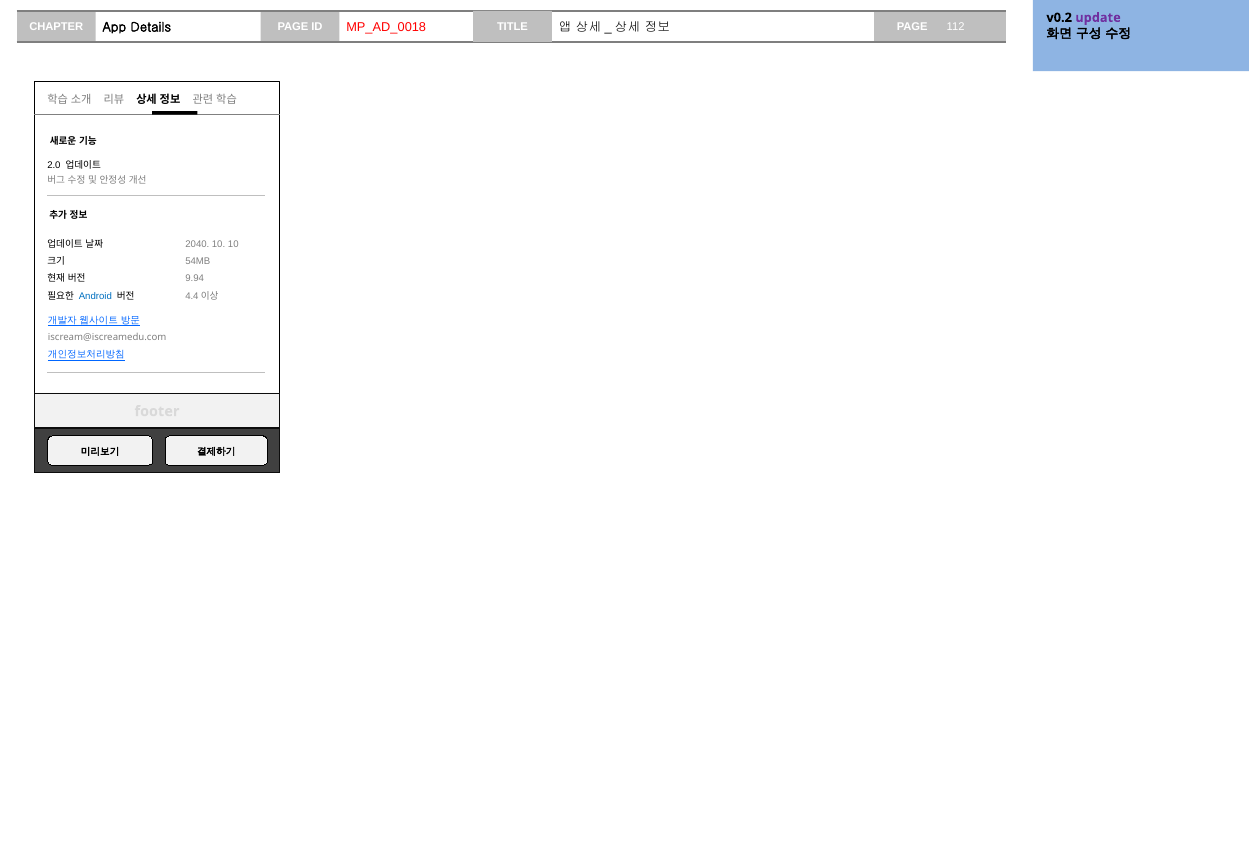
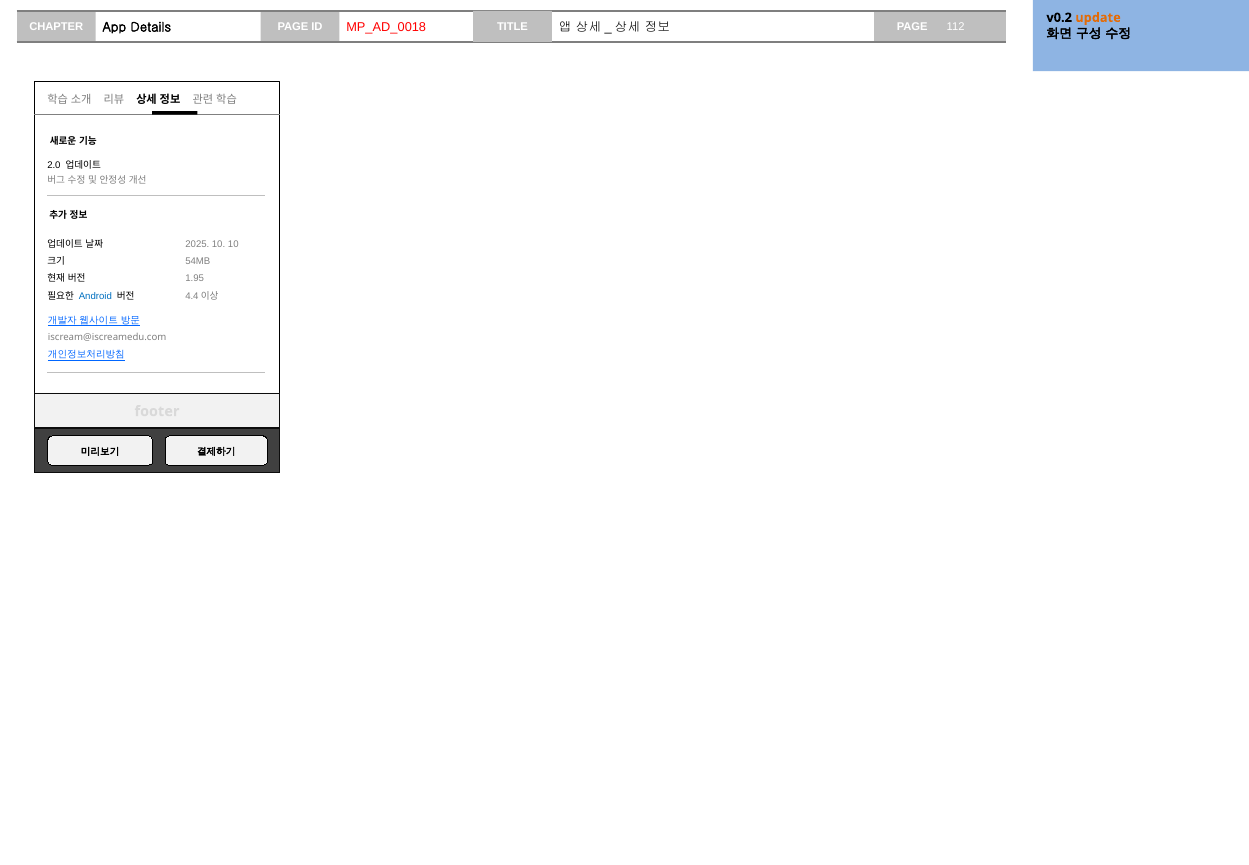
update colour: purple -> orange (1098, 18)
2040: 2040 -> 2025 (197, 244)
9.94: 9.94 -> 1.95 (195, 279)
